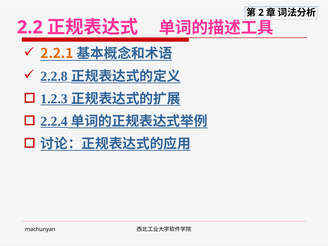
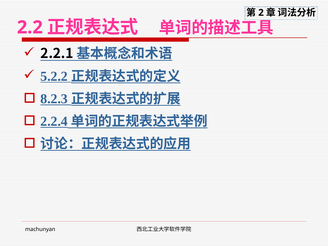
2.2.1 colour: orange -> black (57, 54)
2.2.8: 2.2.8 -> 5.2.2 (54, 76)
1.2.3: 1.2.3 -> 8.2.3 (54, 99)
